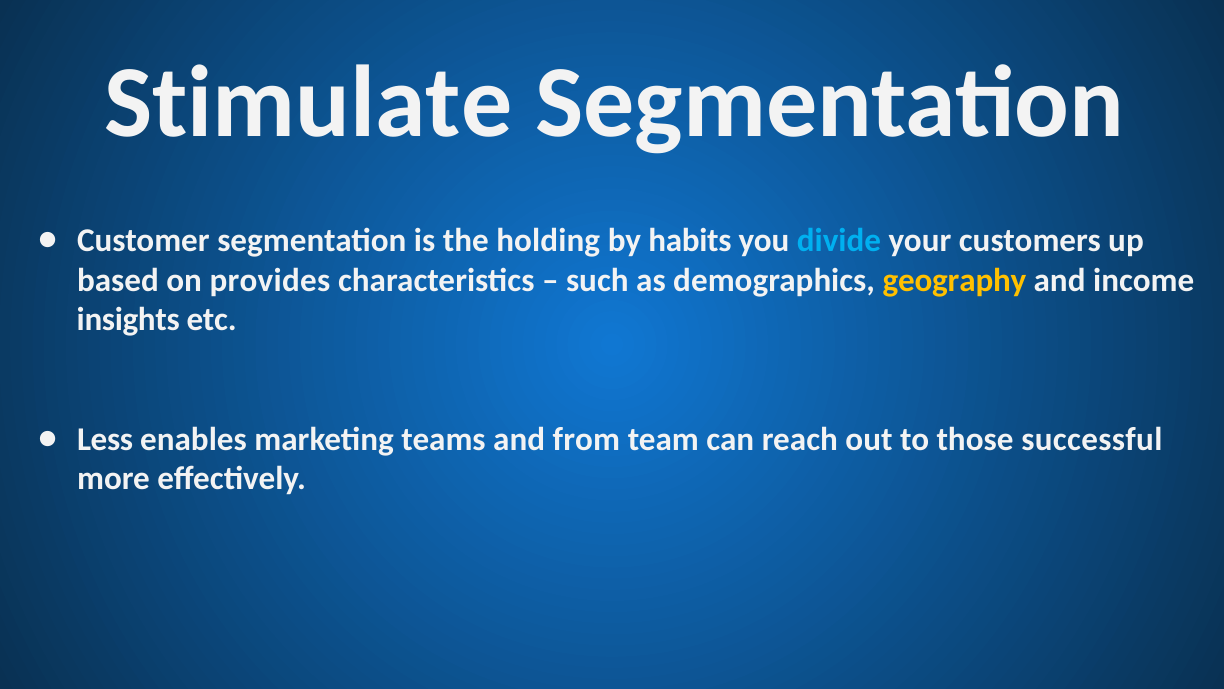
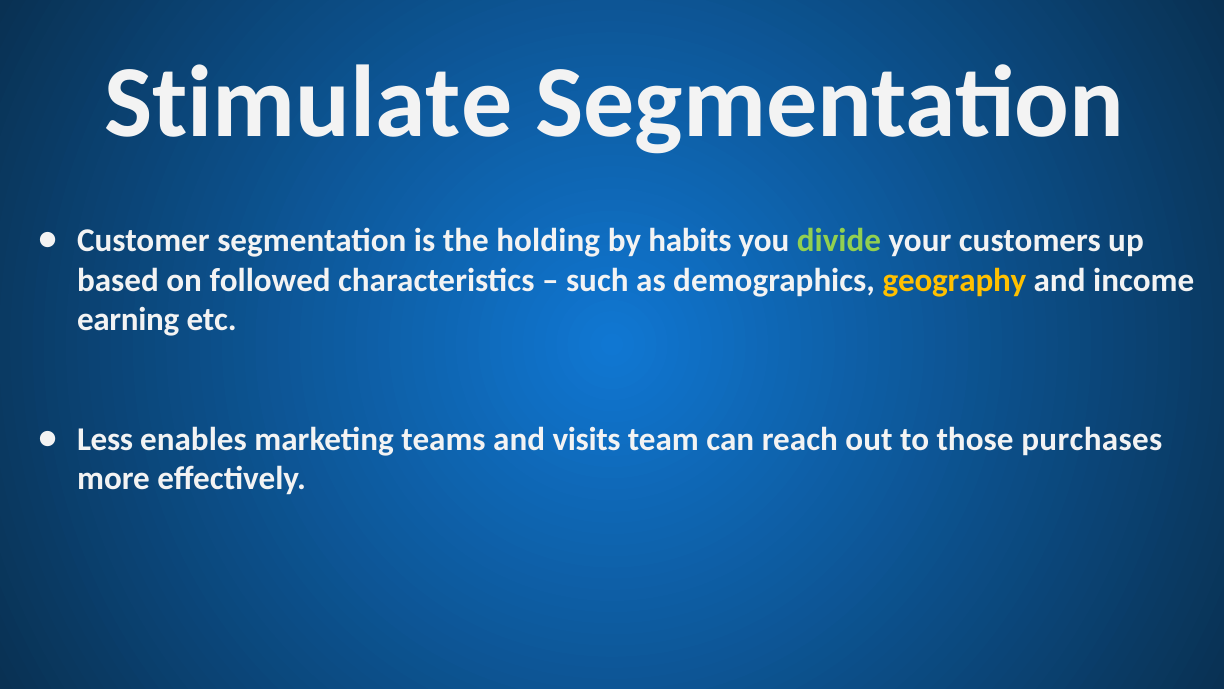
divide colour: light blue -> light green (839, 240)
provides: provides -> followed (270, 280)
insights: insights -> earning (128, 320)
from: from -> visits (587, 439)
successful: successful -> purchases (1092, 439)
